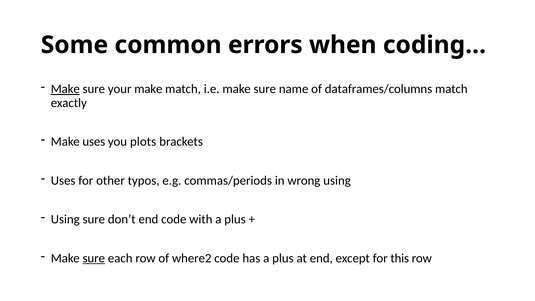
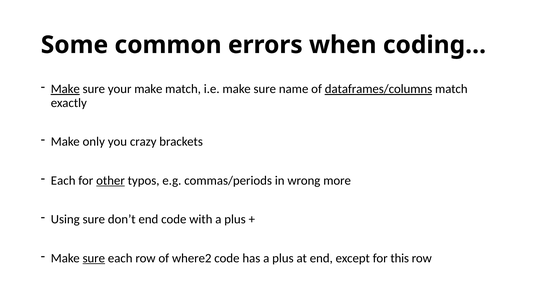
dataframes/columns underline: none -> present (379, 89)
Make uses: uses -> only (94, 142)
plots: plots -> crazy (143, 142)
Uses: Uses -> Each (63, 180)
other underline: none -> present (111, 180)
wrong using: using -> more (337, 180)
